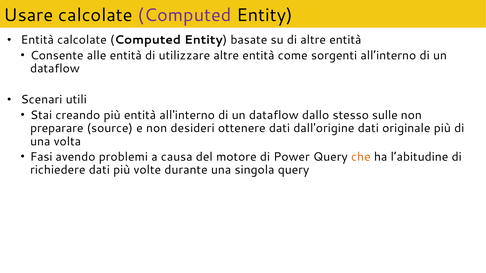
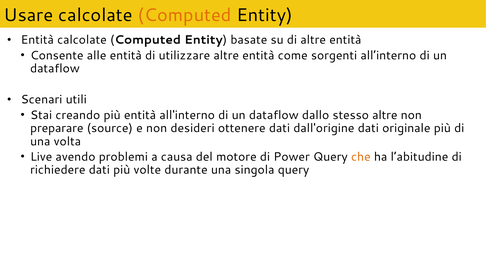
Computed colour: purple -> orange (185, 15)
stesso sulle: sulle -> altre (385, 115)
Fasi: Fasi -> Live (41, 157)
